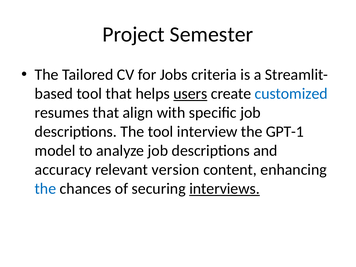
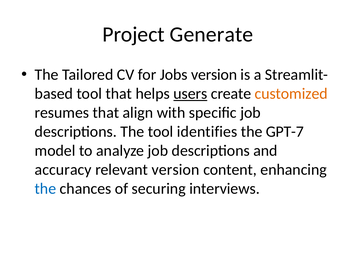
Semester: Semester -> Generate (211, 34)
Jobs criteria: criteria -> version (214, 75)
customized colour: blue -> orange (291, 94)
interview: interview -> identifies (207, 132)
GPT-1: GPT-1 -> GPT-7 (285, 132)
interviews underline: present -> none (225, 189)
